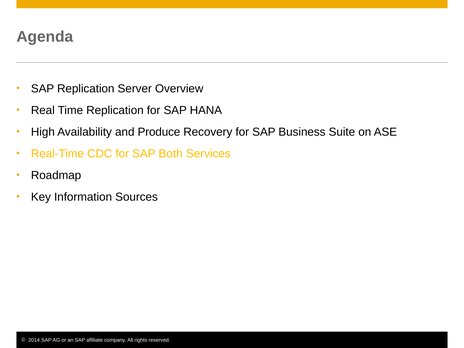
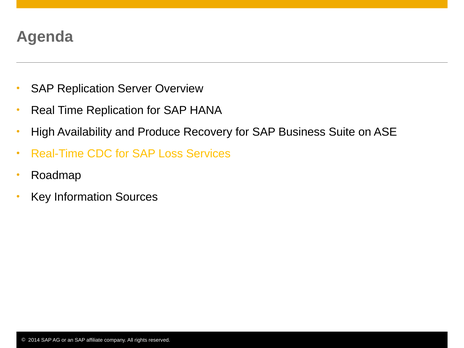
Both: Both -> Loss (171, 154)
